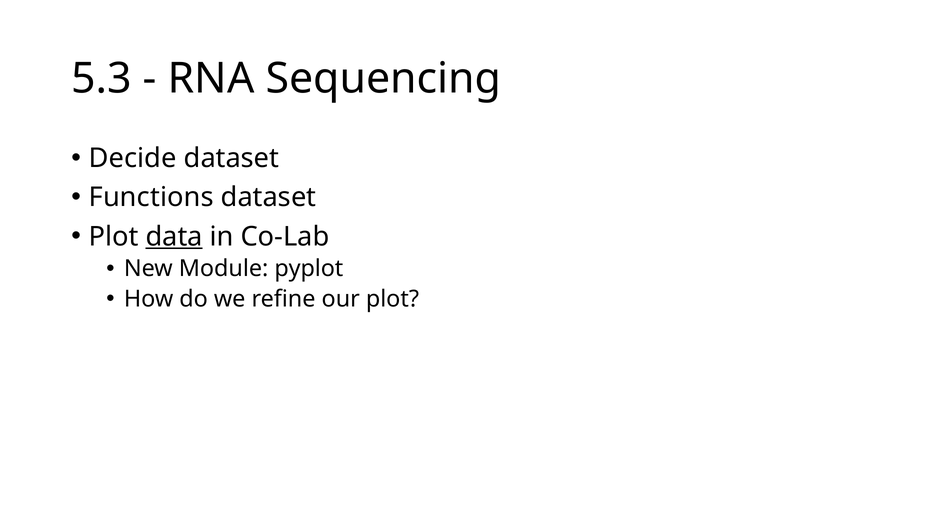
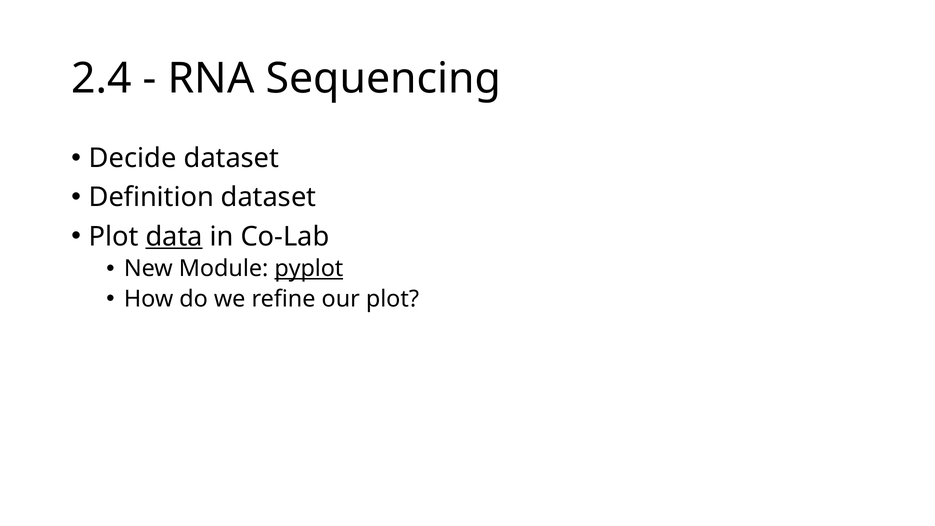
5.3: 5.3 -> 2.4 (102, 79)
Functions: Functions -> Definition (151, 197)
pyplot underline: none -> present (309, 269)
